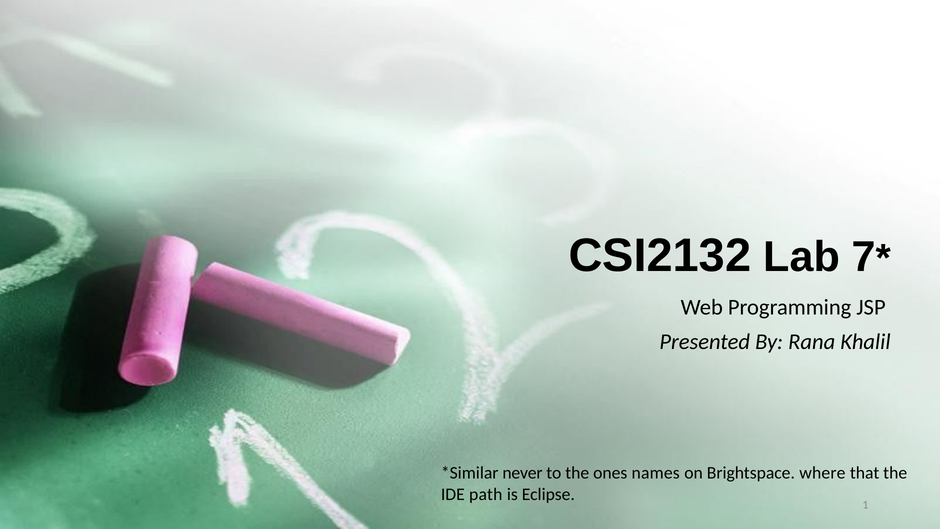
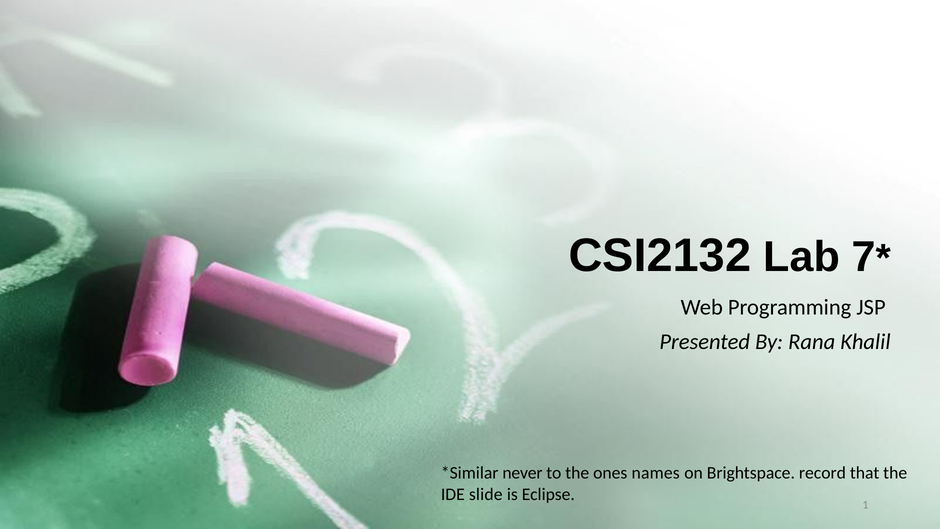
where: where -> record (822, 473)
path: path -> slide (486, 494)
